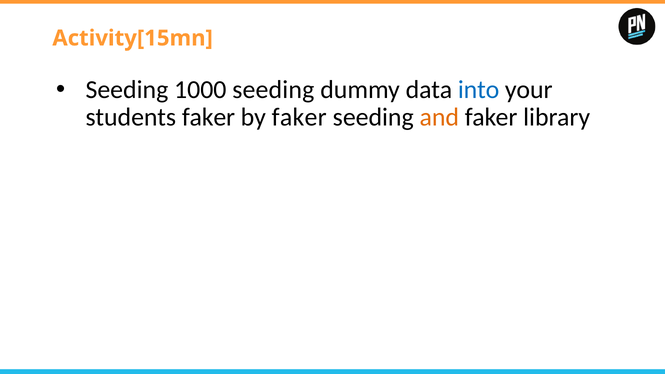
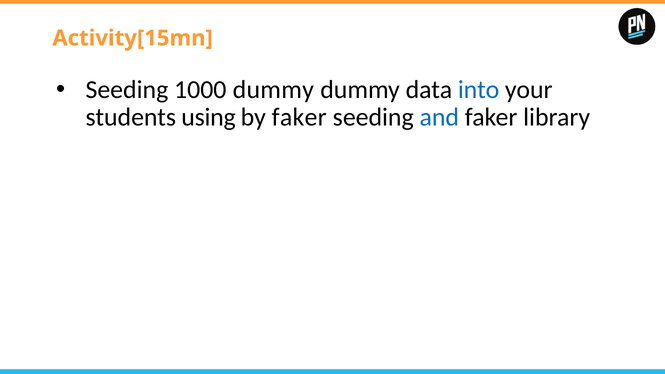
1000 seeding: seeding -> dummy (273, 90)
students faker: faker -> using (209, 117)
and colour: orange -> blue (439, 117)
